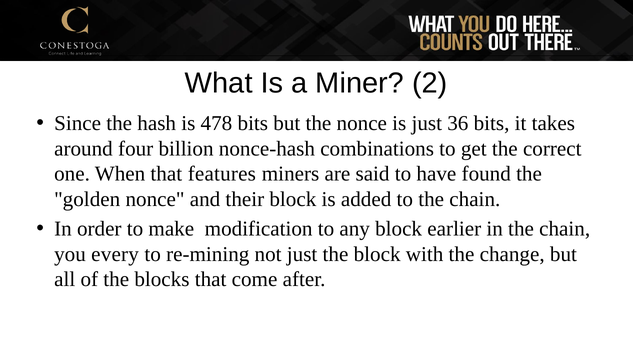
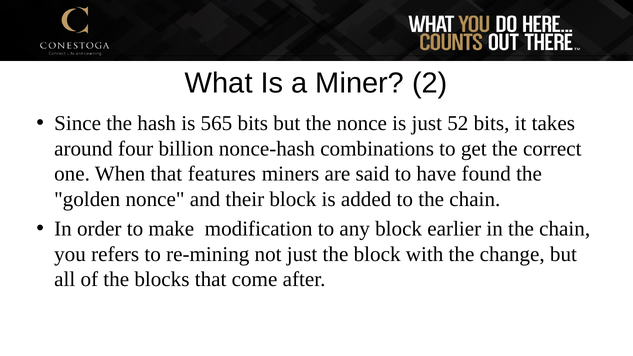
478: 478 -> 565 (216, 123)
36: 36 -> 52 (458, 123)
every: every -> refers (115, 254)
